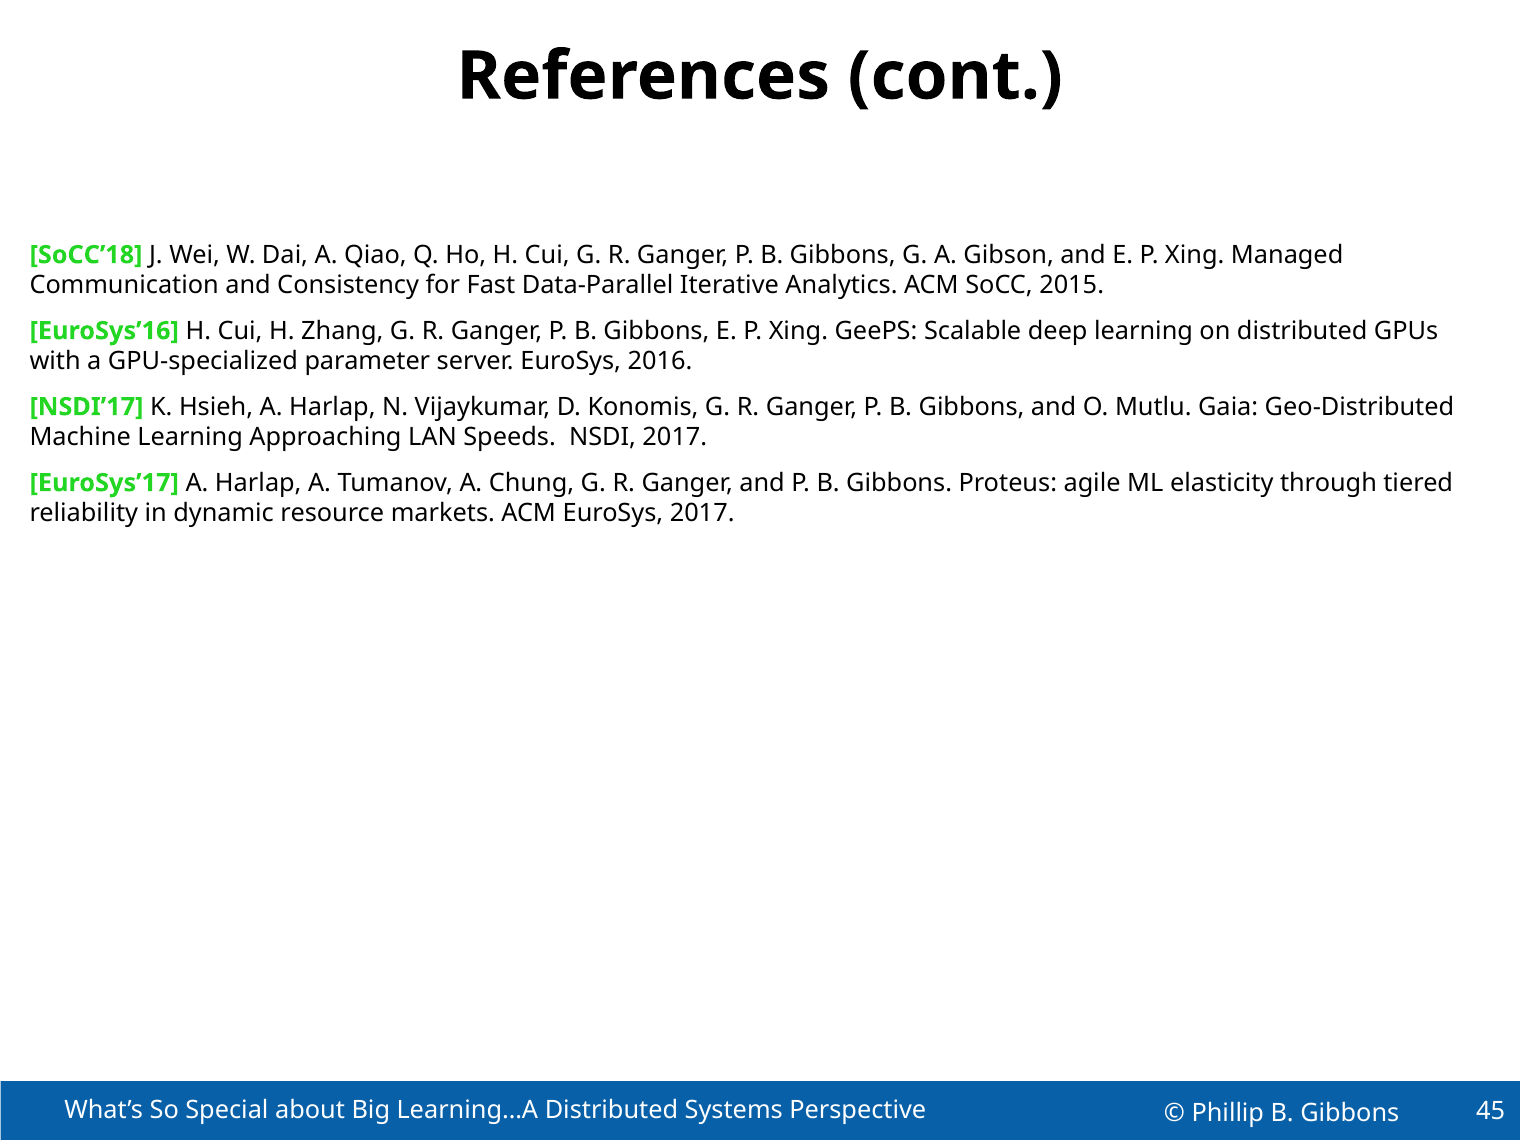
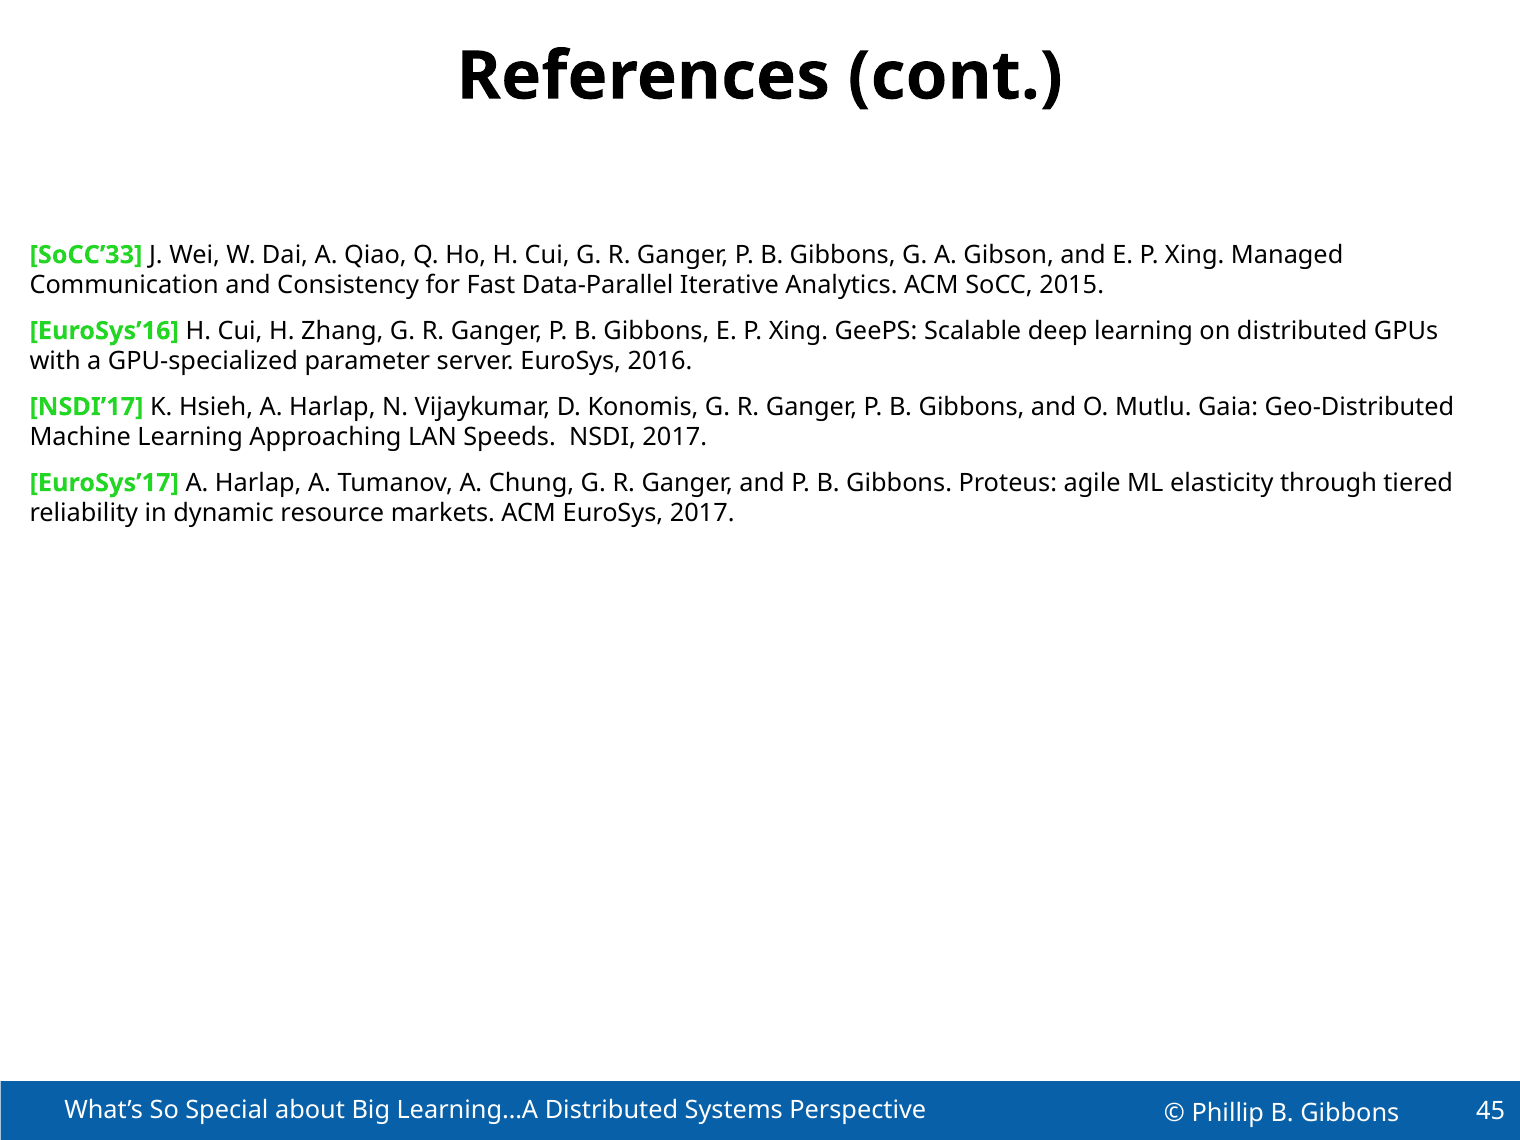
SoCC’18: SoCC’18 -> SoCC’33 (86, 255)
